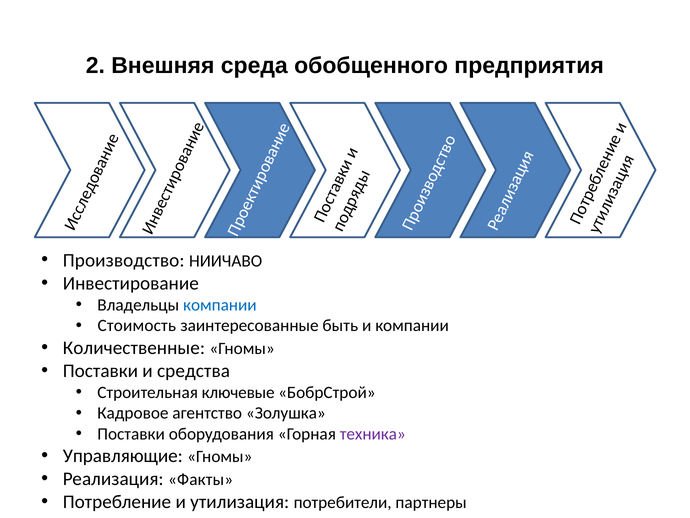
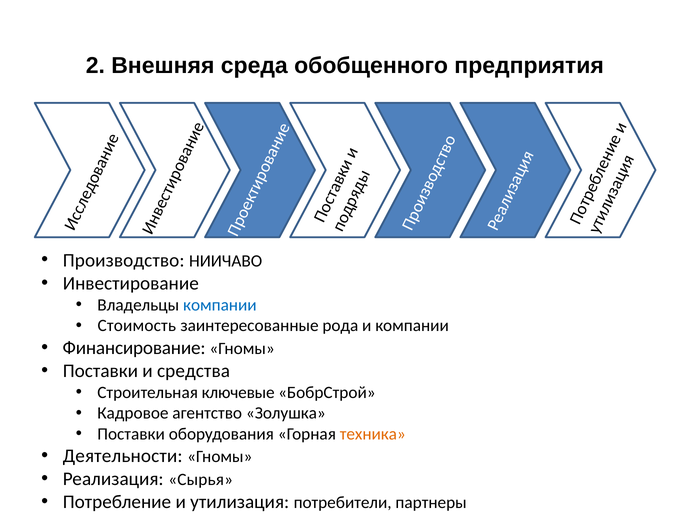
быть: быть -> рода (340, 325)
Количественные: Количественные -> Финансирование (134, 347)
техника colour: purple -> orange (373, 434)
Управляющие: Управляющие -> Деятельности (123, 456)
Факты: Факты -> Сырья (201, 479)
